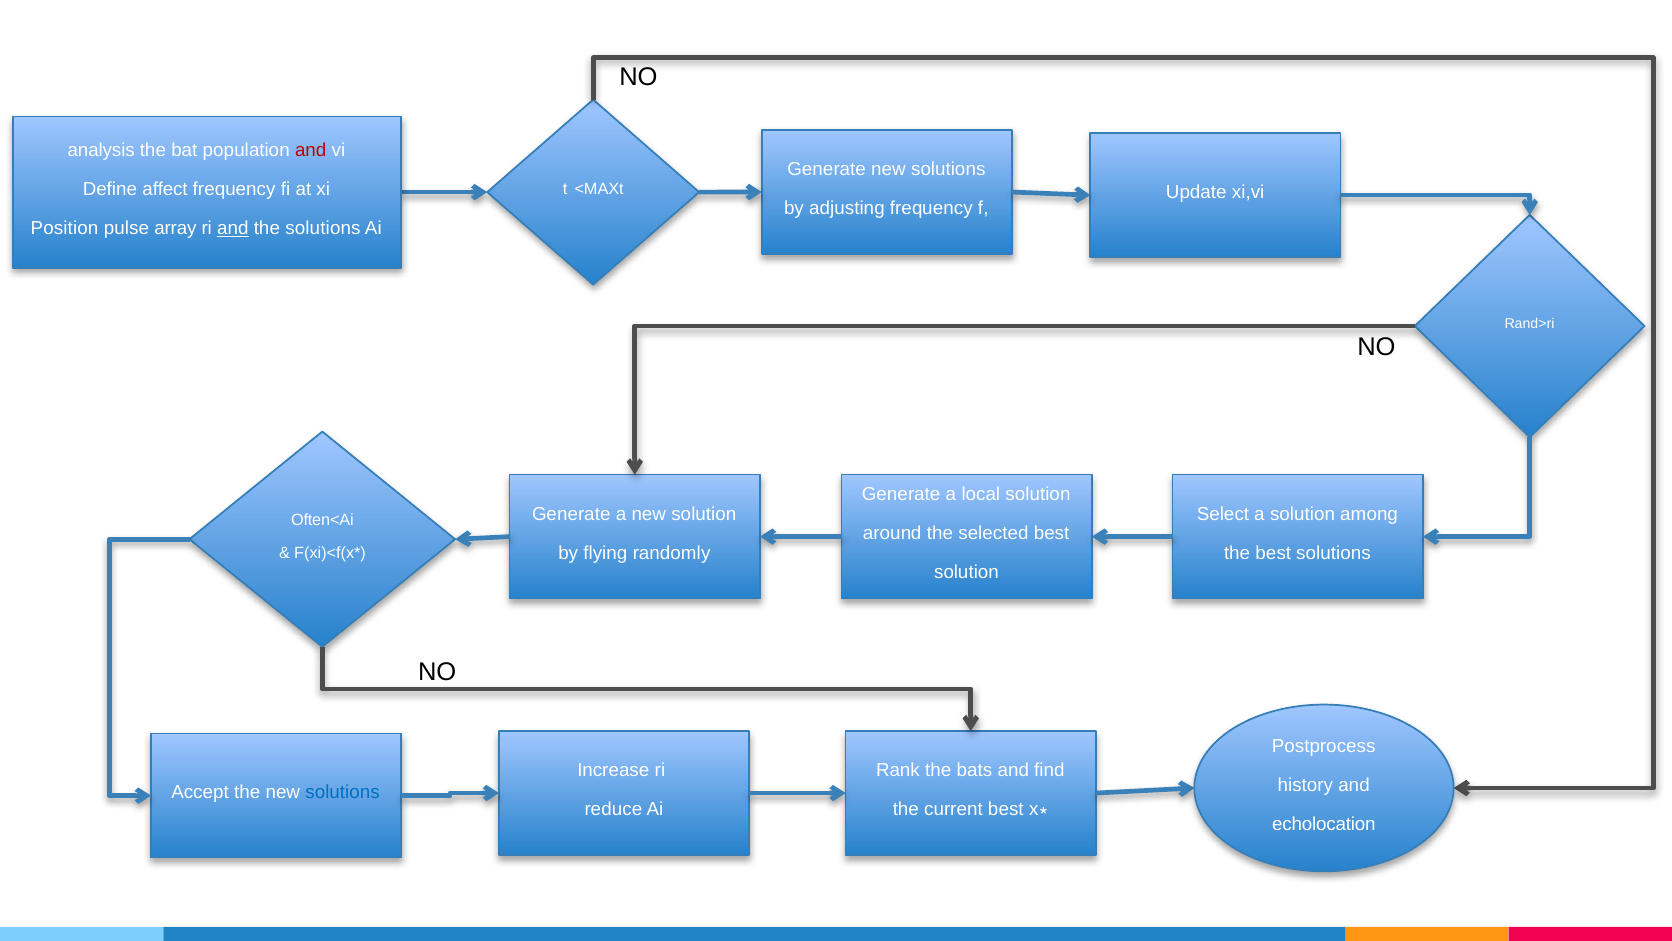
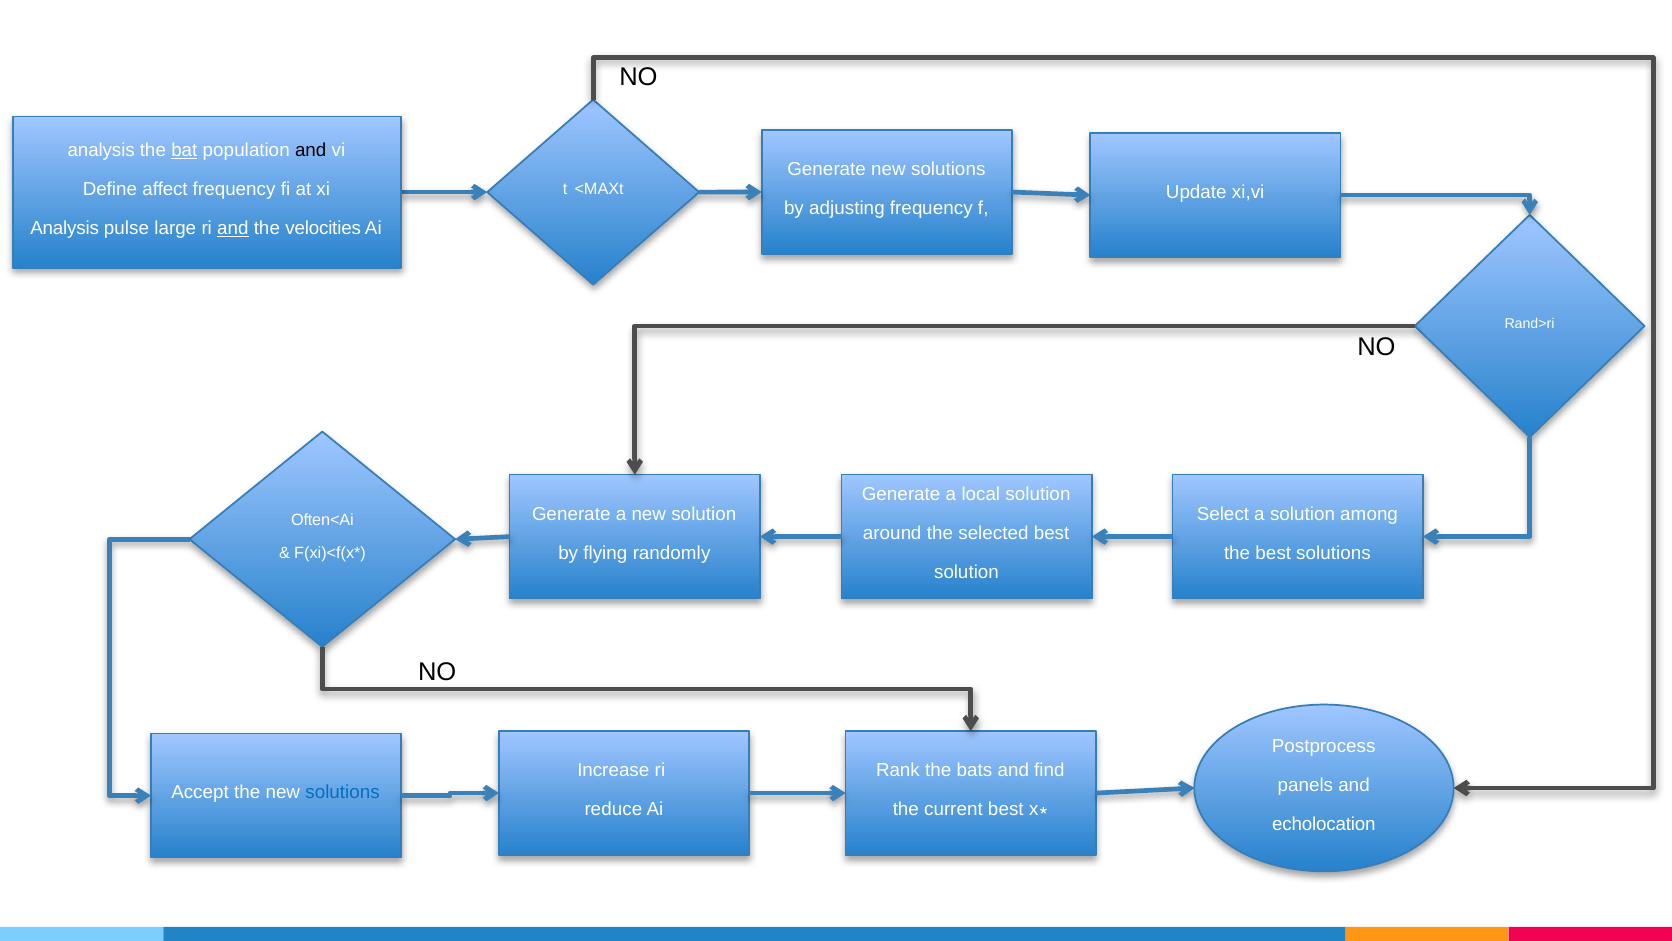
bat underline: none -> present (184, 150)
and colour: red -> black (311, 150)
Position: Position -> Analysis (65, 228)
array: array -> large (175, 228)
the solutions: solutions -> velocities (323, 228)
history: history -> panels (1305, 785)
